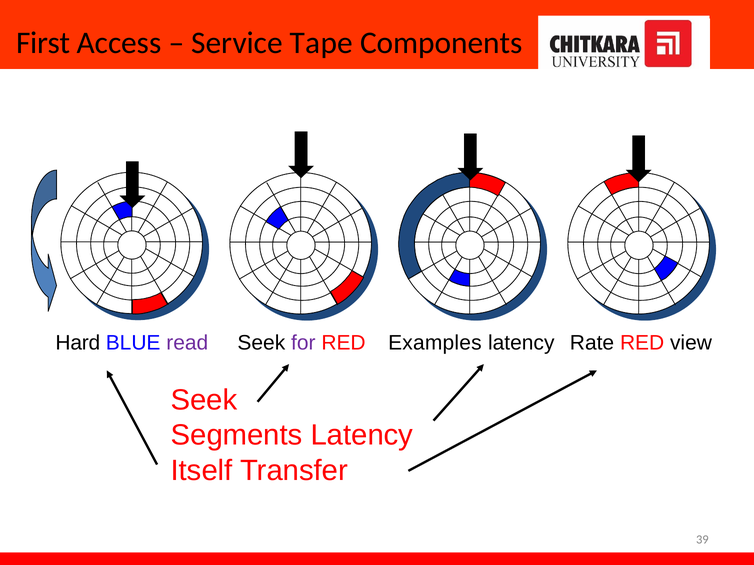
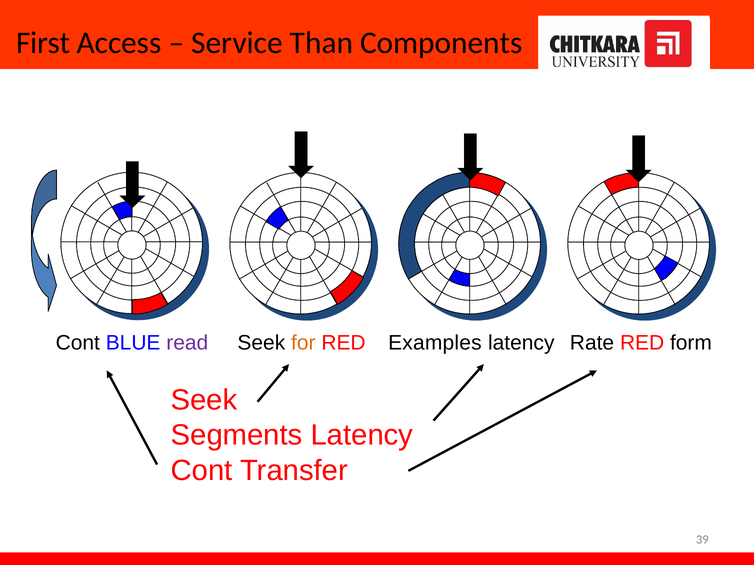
Tape: Tape -> Than (321, 43)
Hard: Hard -> Cont (78, 343)
for colour: purple -> orange (303, 343)
view: view -> form (691, 343)
Itself: Itself -> Cont (202, 471)
